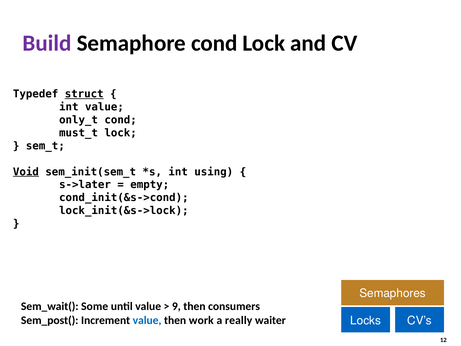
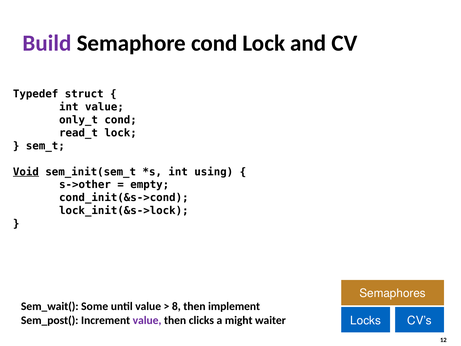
struct underline: present -> none (84, 94)
must_t: must_t -> read_t (79, 133)
s->later: s->later -> s->other (85, 185)
9: 9 -> 8 (176, 306)
consumers: consumers -> implement (234, 306)
value colour: blue -> purple (147, 320)
work: work -> clicks (201, 320)
really: really -> might (239, 320)
